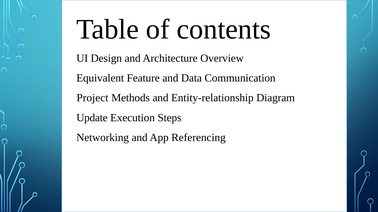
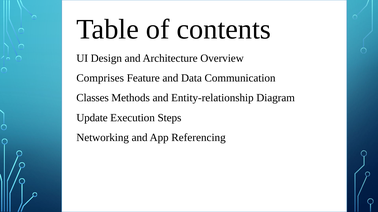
Equivalent: Equivalent -> Comprises (100, 78)
Project: Project -> Classes (93, 98)
